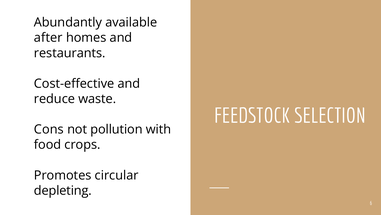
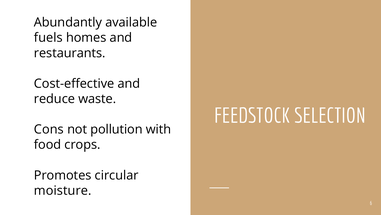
after: after -> fuels (48, 38)
depleting: depleting -> moisture (63, 190)
